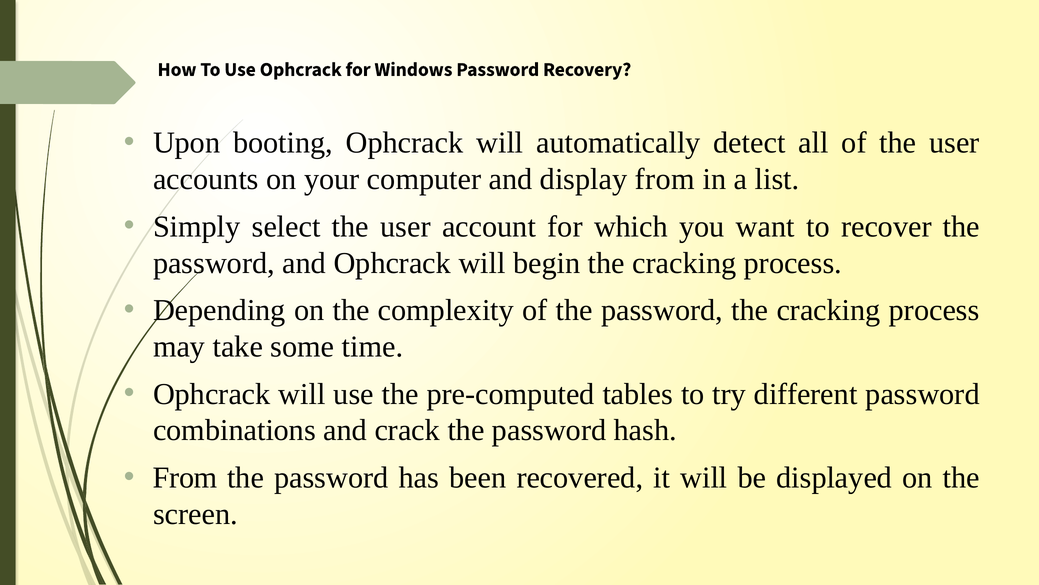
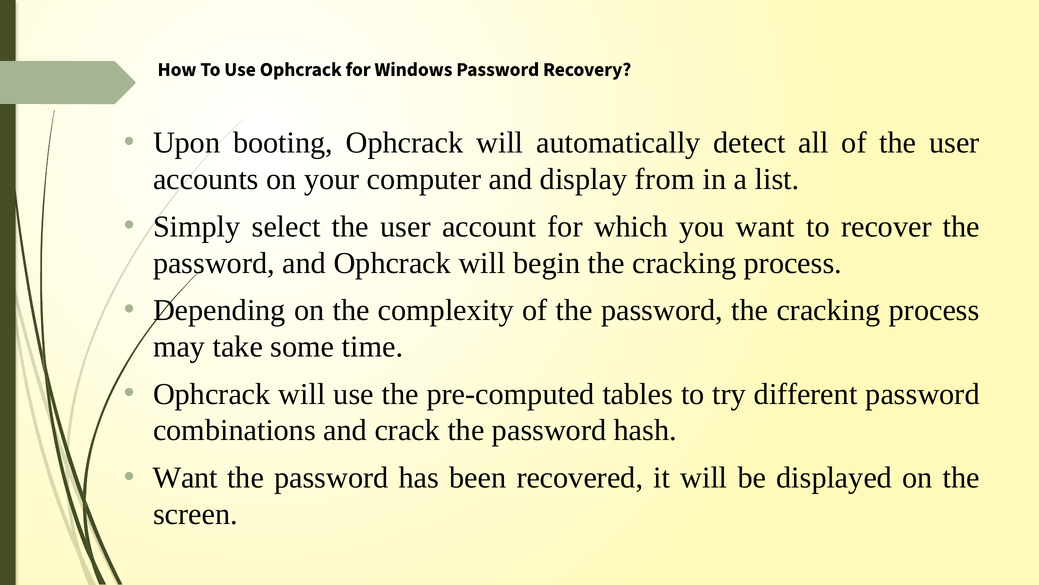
From: From -> Want (185, 477)
